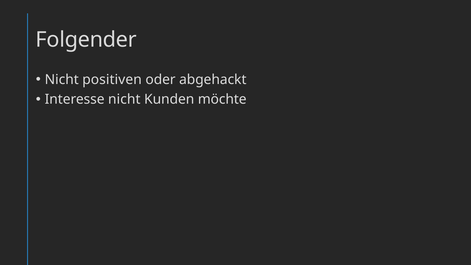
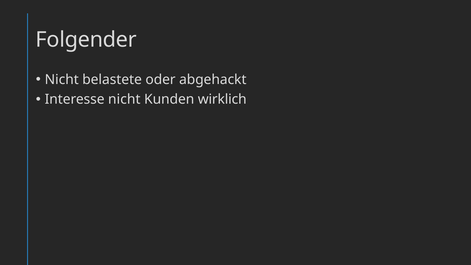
positiven: positiven -> belastete (112, 80)
möchte: möchte -> wirklich (222, 99)
